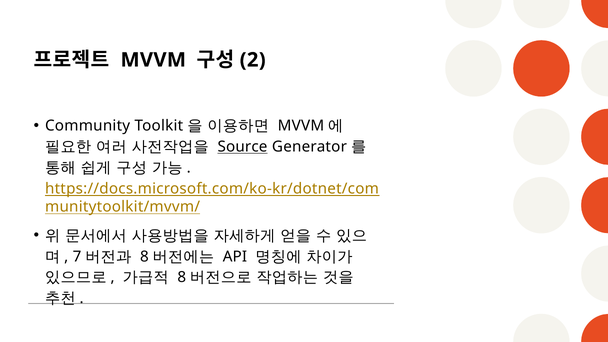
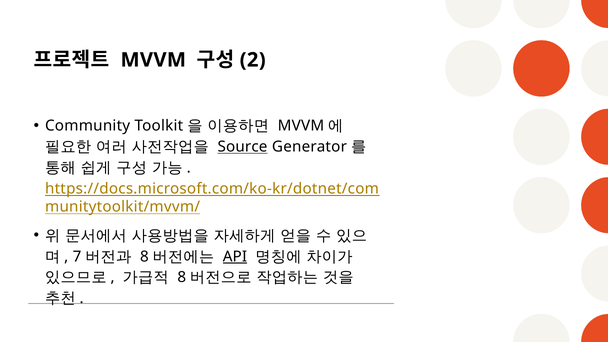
API underline: none -> present (235, 257)
